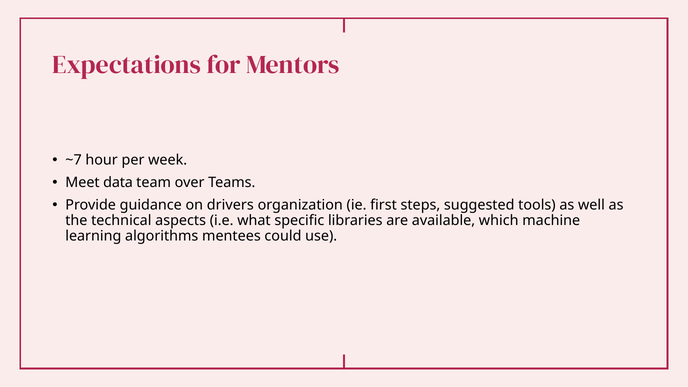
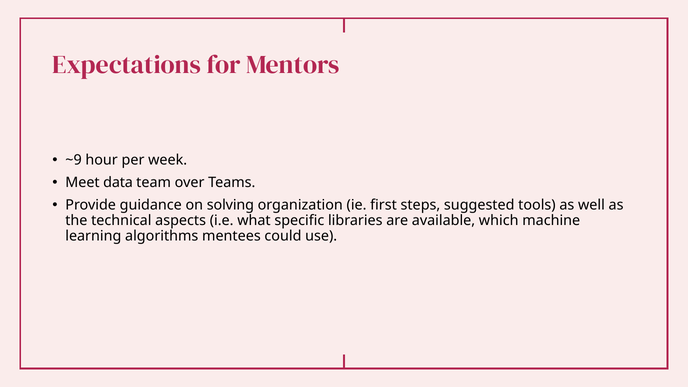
~7: ~7 -> ~9 (74, 160)
drivers: drivers -> solving (230, 205)
